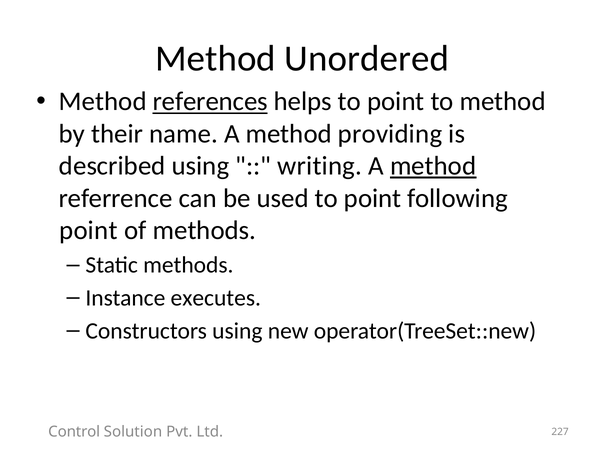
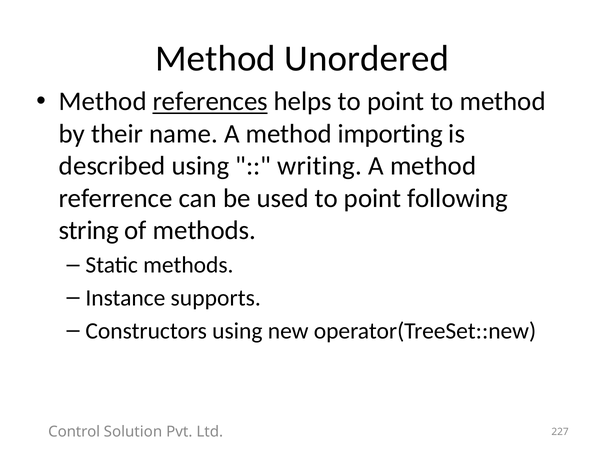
providing: providing -> importing (390, 134)
method underline: present -> none (433, 166)
point: point -> string (89, 231)
executes: executes -> supports (216, 299)
